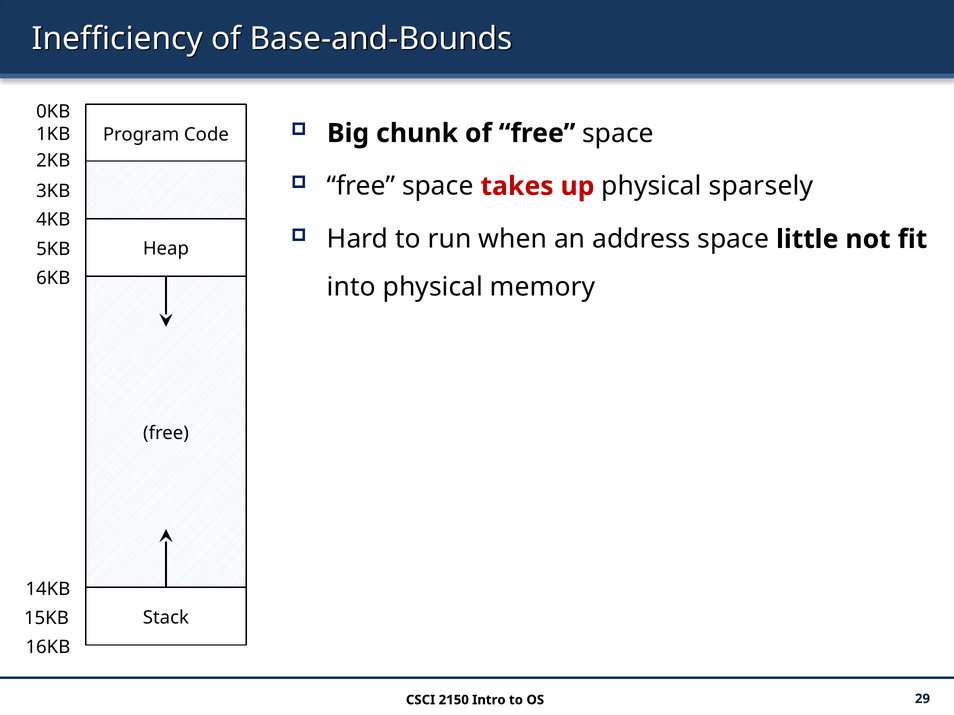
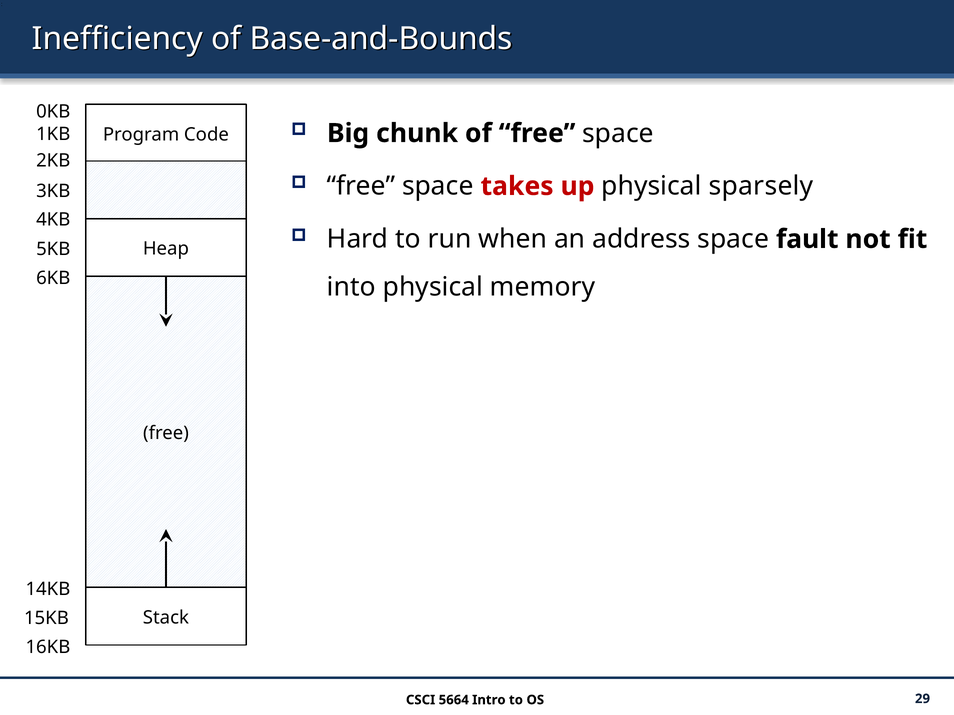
little: little -> fault (807, 239)
2150: 2150 -> 5664 (454, 700)
